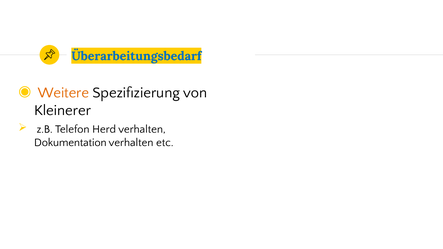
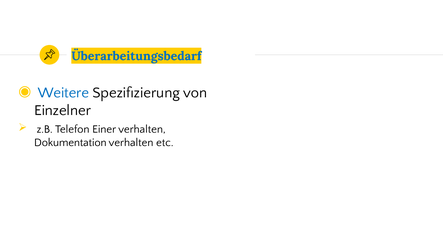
Weitere colour: orange -> blue (63, 93)
Kleinerer: Kleinerer -> Einzelner (63, 110)
Herd: Herd -> Einer (104, 129)
